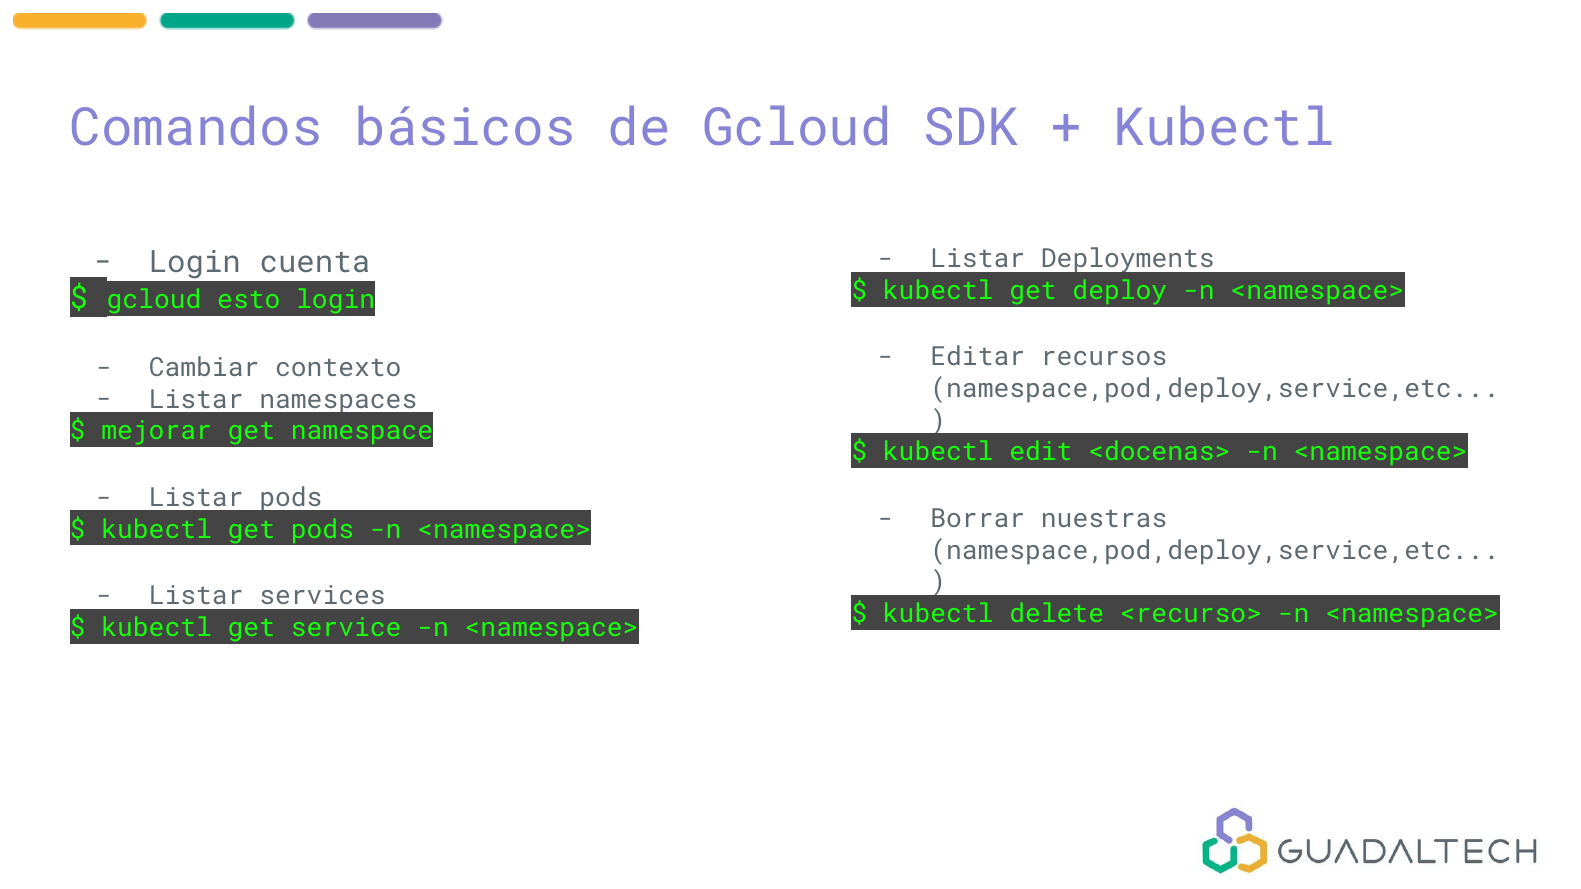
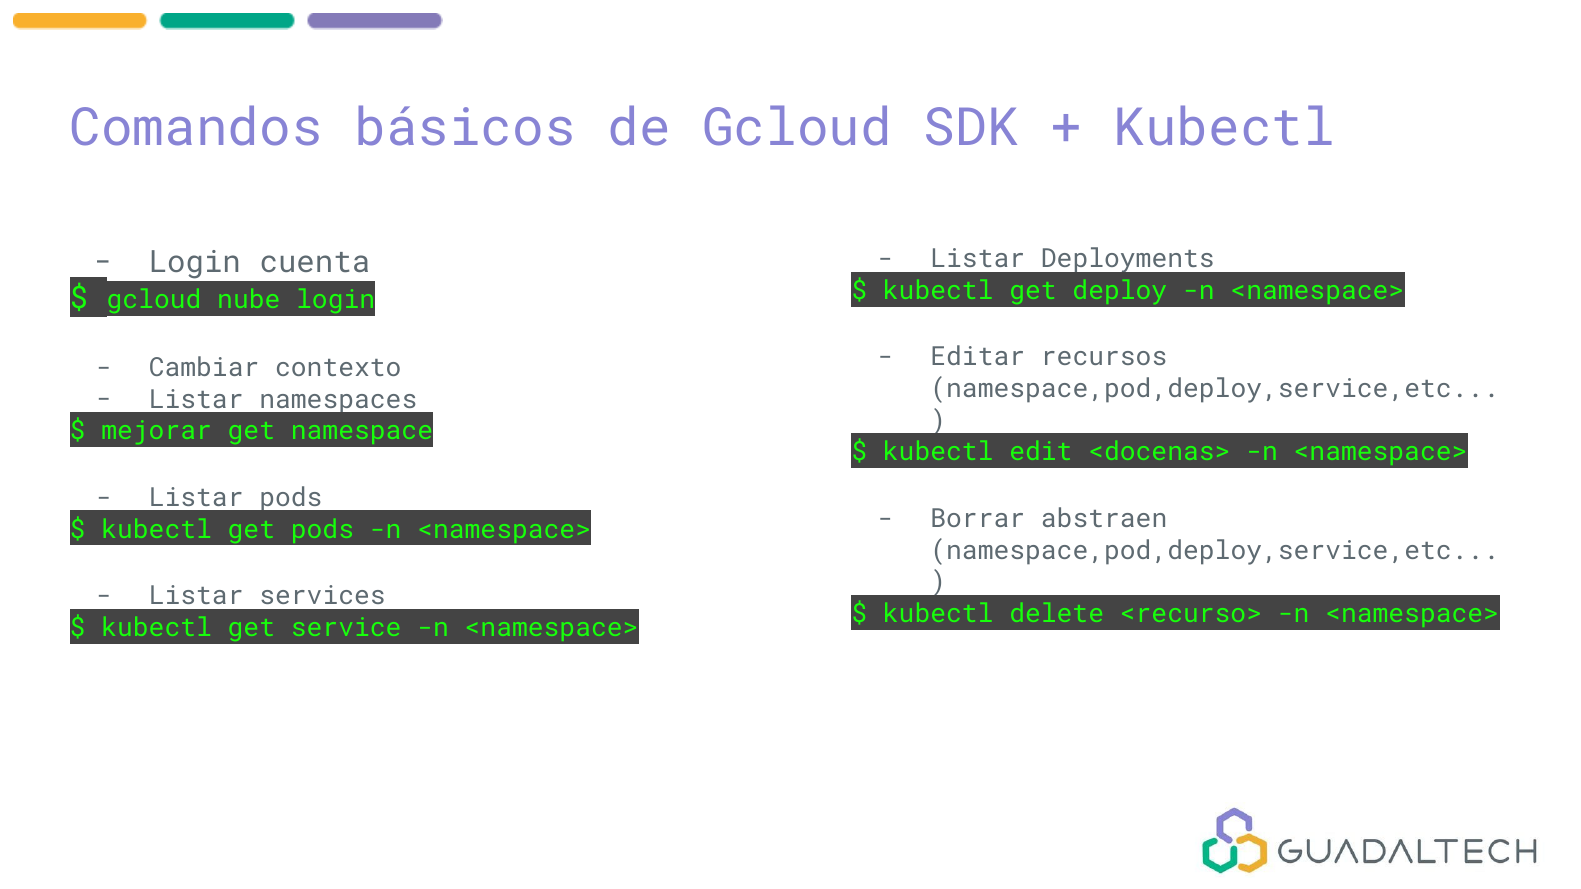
esto: esto -> nube (249, 300)
nuestras: nuestras -> abstraen (1104, 519)
